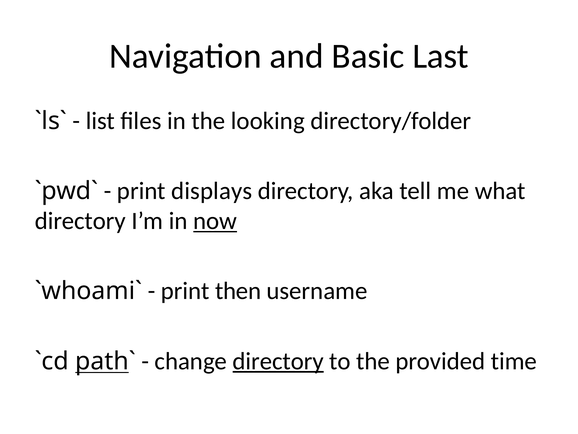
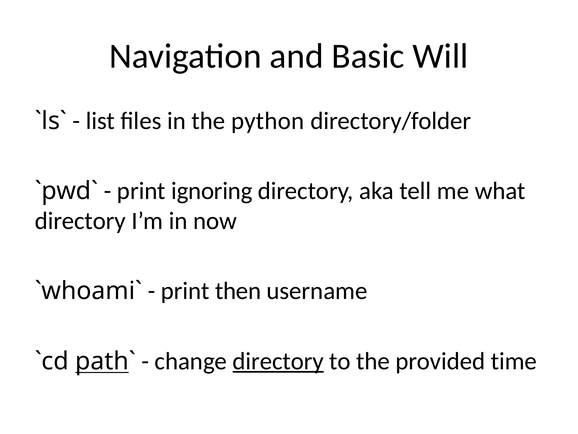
Last: Last -> Will (440, 56)
looking: looking -> python (268, 121)
displays: displays -> ignoring (212, 191)
now underline: present -> none (215, 221)
